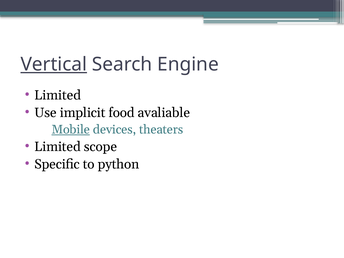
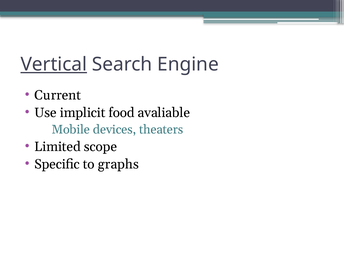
Limited: Limited -> Current (58, 95)
Mobile underline: present -> none (71, 130)
python: python -> graphs (118, 164)
